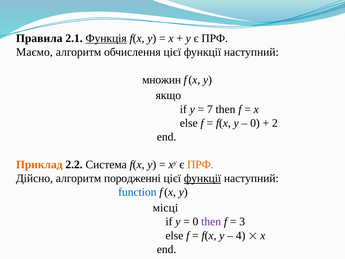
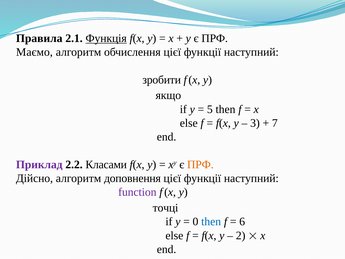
множин: множин -> зробити (162, 80)
7: 7 -> 5 (210, 109)
0: 0 -> 3 (255, 123)
2: 2 -> 7 (275, 123)
Приклад colour: orange -> purple (39, 164)
Система: Система -> Класами (106, 164)
породженні: породженні -> доповнення (132, 178)
функції underline: present -> none (203, 178)
function colour: blue -> purple (137, 192)
місці: місці -> точці (166, 208)
then colour: purple -> blue (211, 221)
3: 3 -> 6 (242, 221)
4: 4 -> 2 (241, 235)
